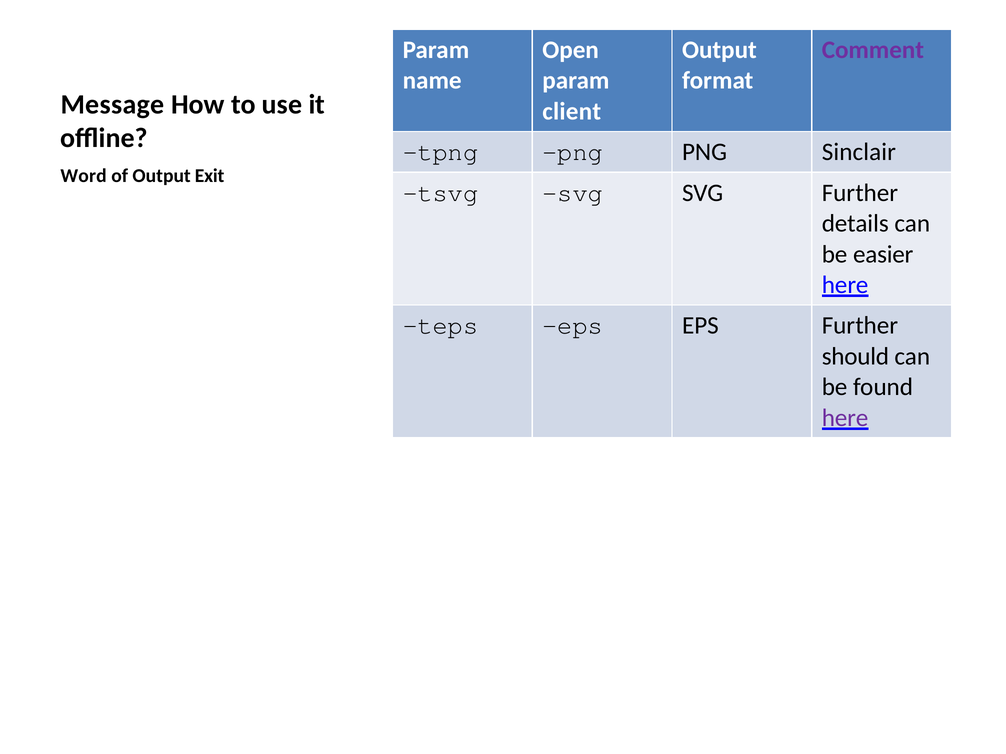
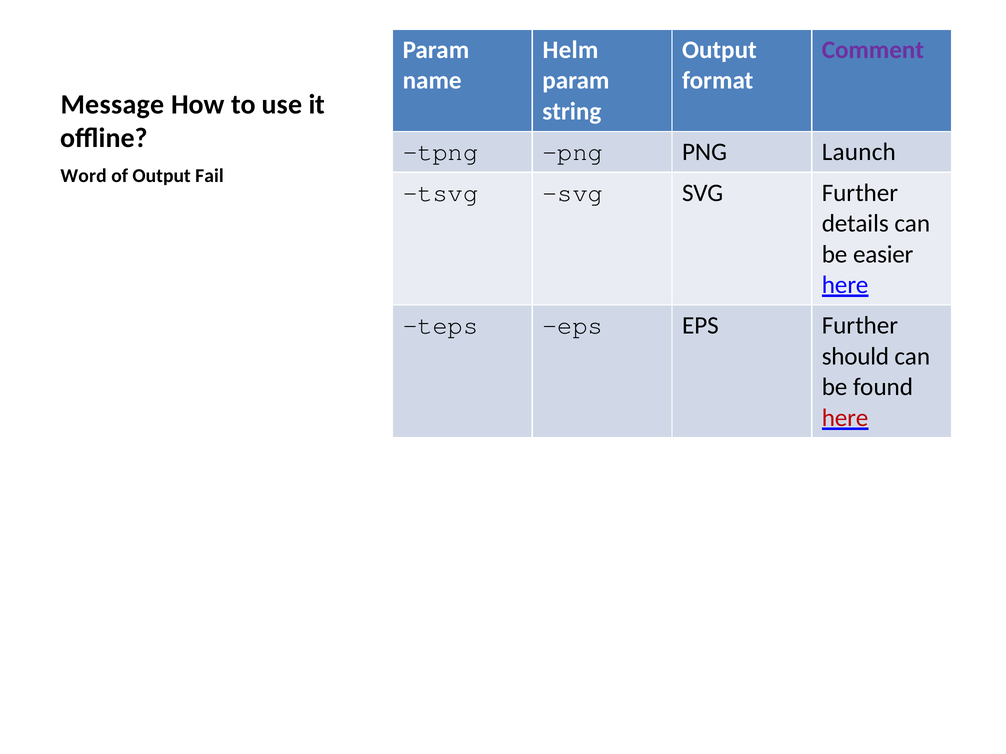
Open: Open -> Helm (570, 50)
client: client -> string (572, 111)
Sinclair: Sinclair -> Launch (859, 152)
Exit: Exit -> Fail (209, 176)
here colour: purple -> red (845, 418)
